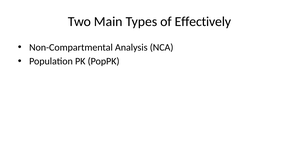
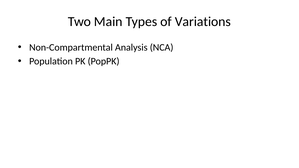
Effectively: Effectively -> Variations (203, 22)
